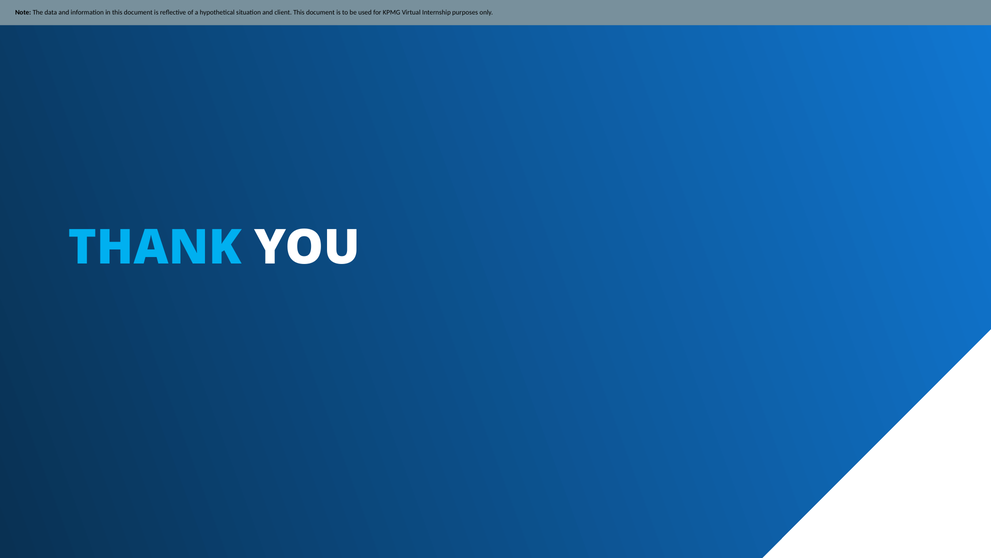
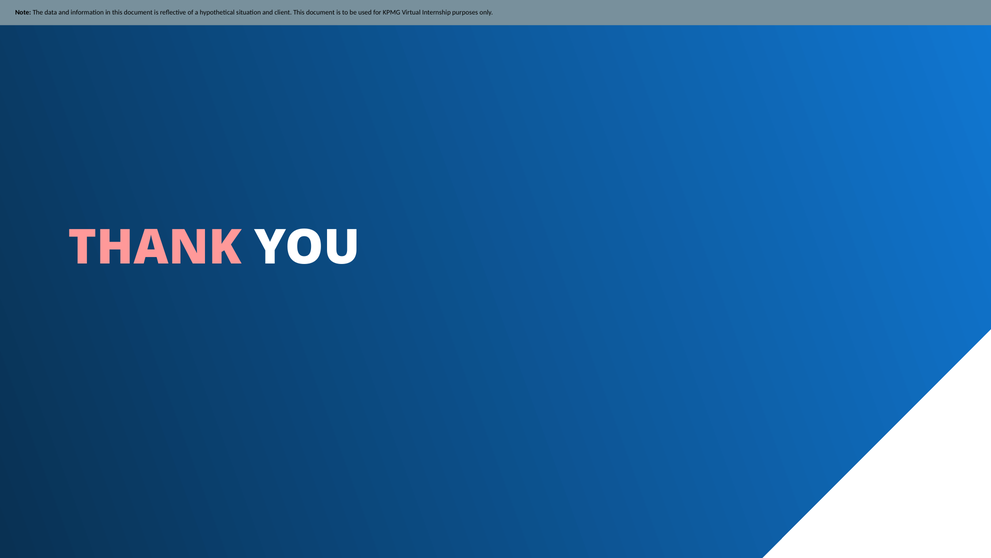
THANK colour: light blue -> pink (155, 248)
